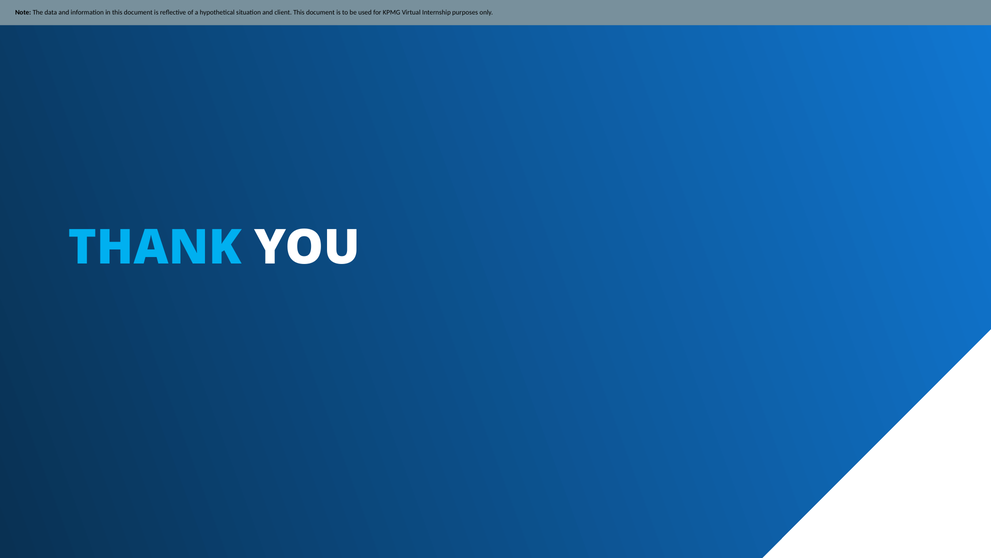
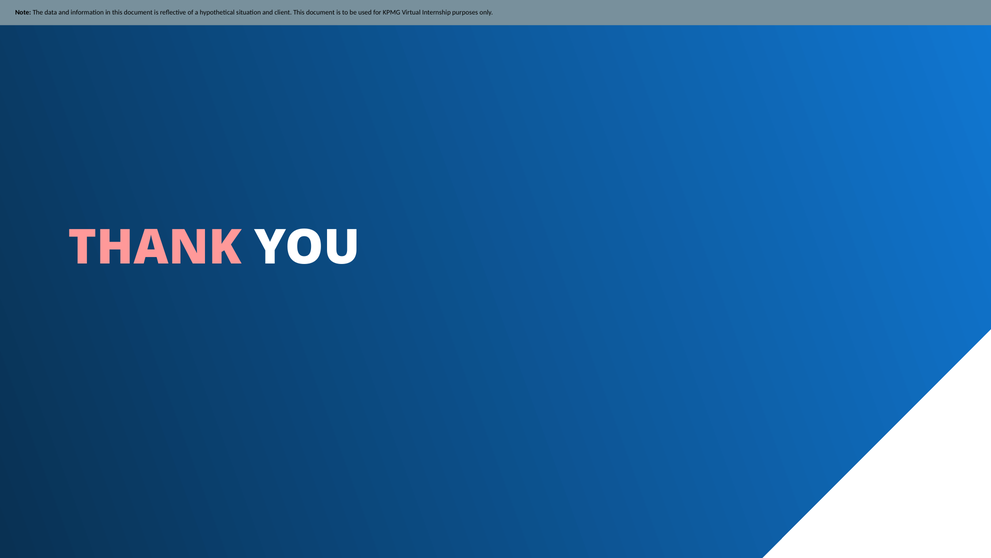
THANK colour: light blue -> pink (155, 248)
